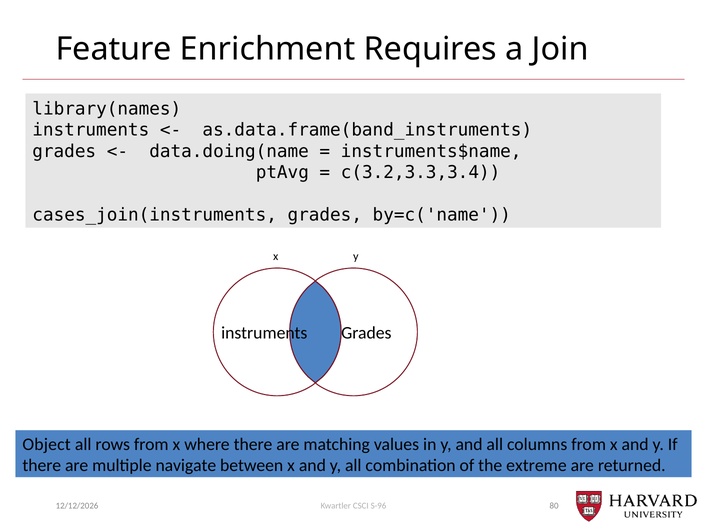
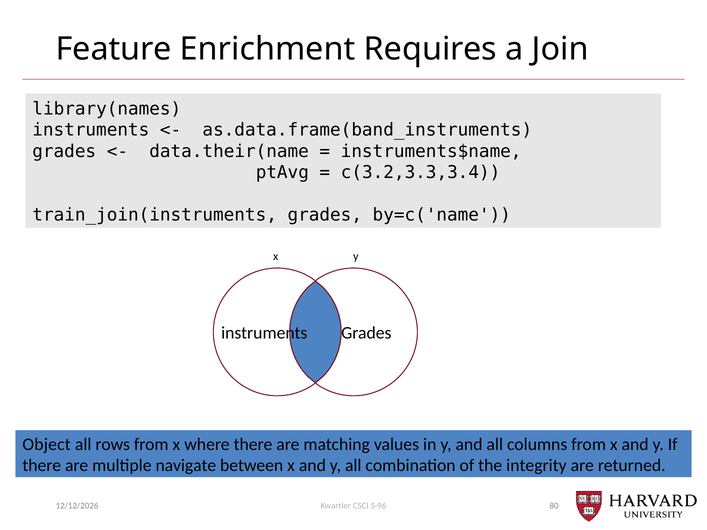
data.doing(name: data.doing(name -> data.their(name (229, 151)
cases_join(instruments: cases_join(instruments -> train_join(instruments (155, 215)
extreme: extreme -> integrity (536, 466)
